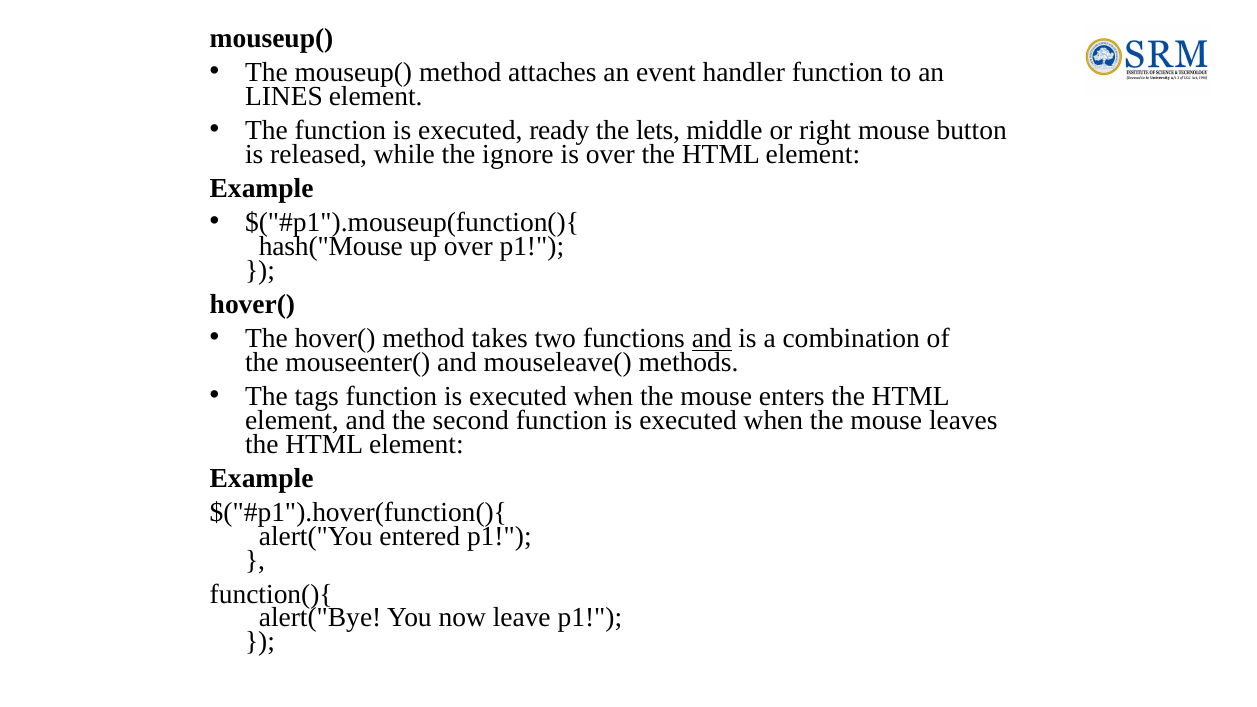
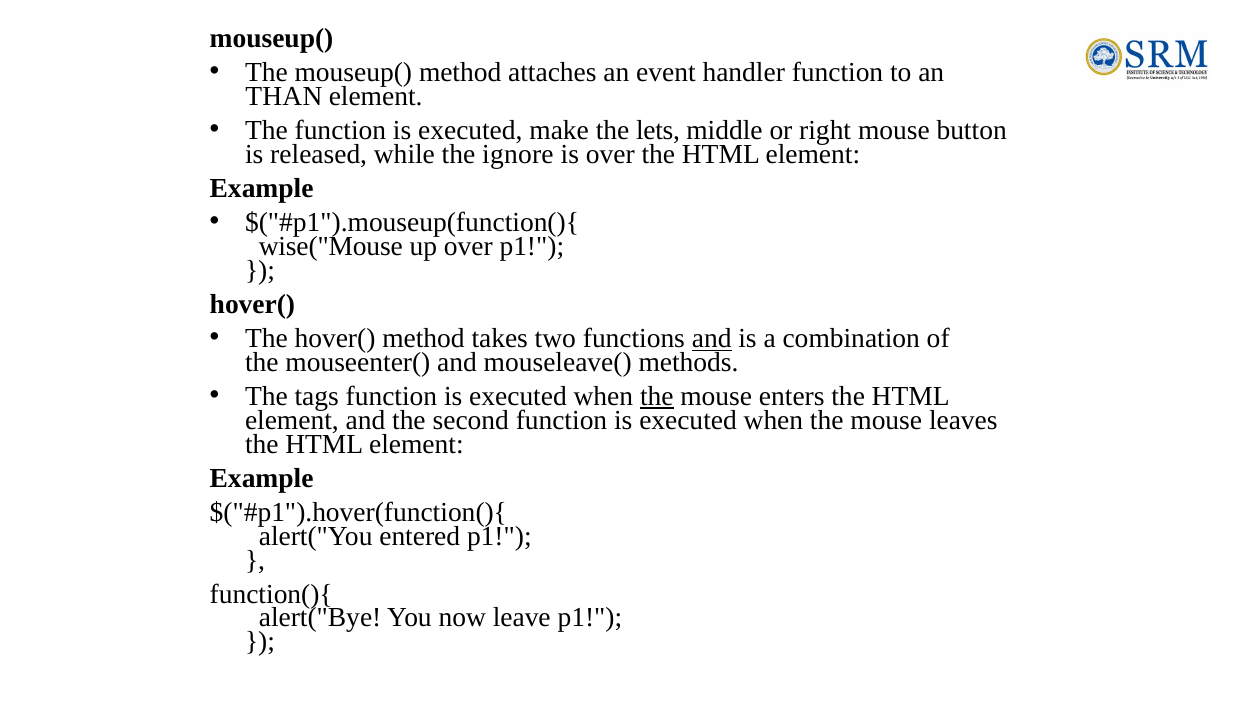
LINES: LINES -> THAN (284, 96)
ready: ready -> make (559, 130)
hash("Mouse: hash("Mouse -> wise("Mouse (331, 246)
the underline: none -> present (657, 397)
